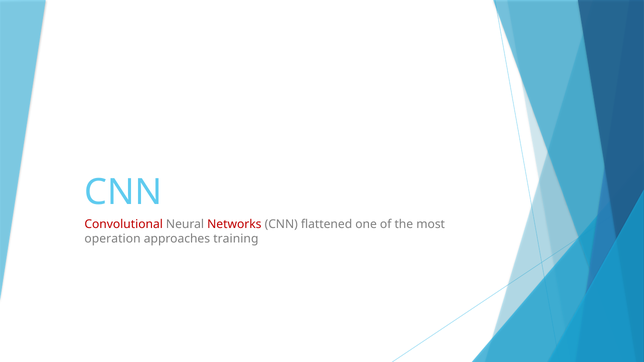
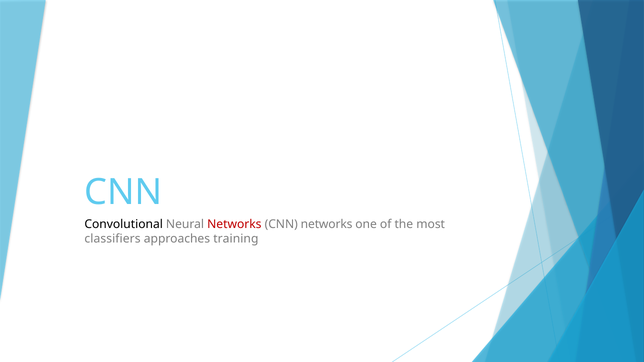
Convolutional colour: red -> black (124, 224)
CNN flattened: flattened -> networks (327, 224)
operation: operation -> classifiers (113, 239)
